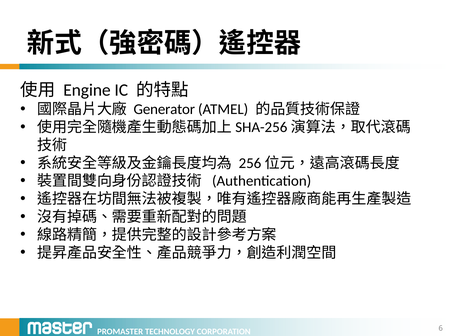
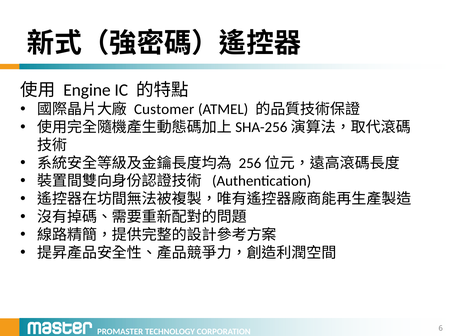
Generator: Generator -> Customer (164, 110)
